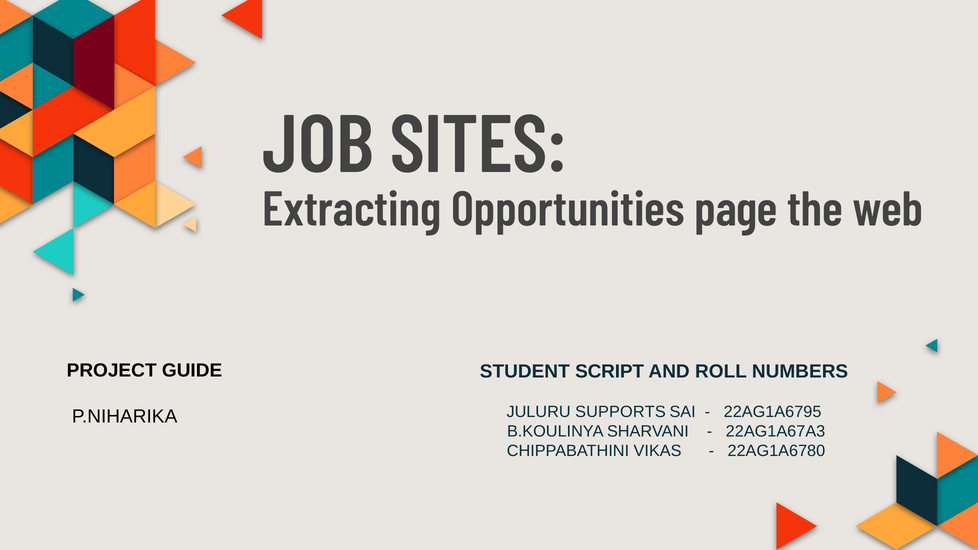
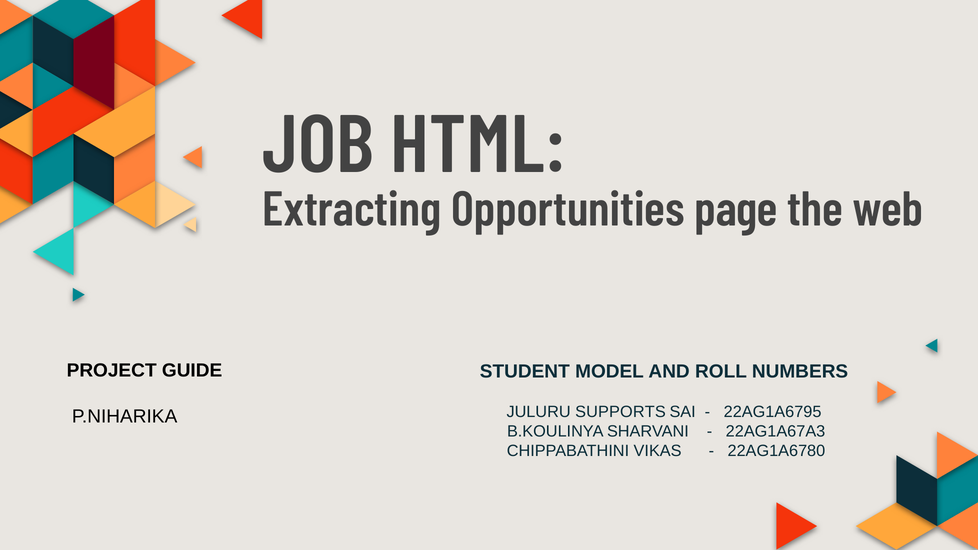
SITES: SITES -> HTML (478, 146)
SCRIPT: SCRIPT -> MODEL (609, 371)
